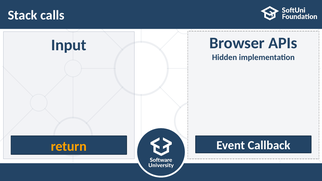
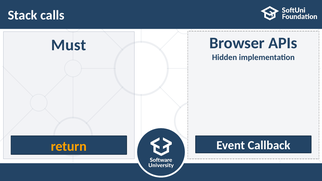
Input: Input -> Must (69, 45)
